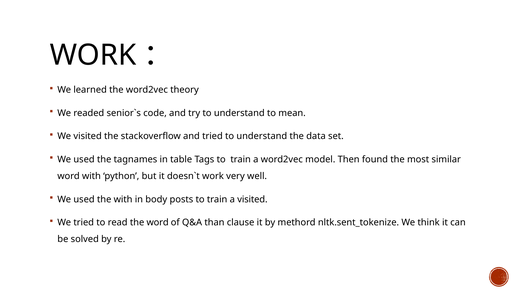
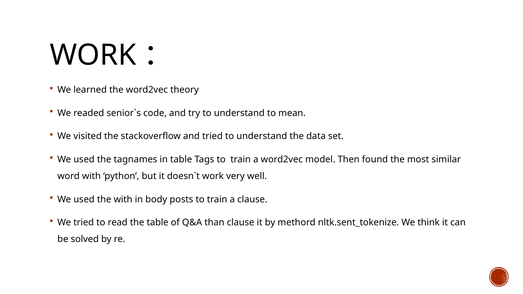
a visited: visited -> clause (252, 199)
the word: word -> table (158, 223)
